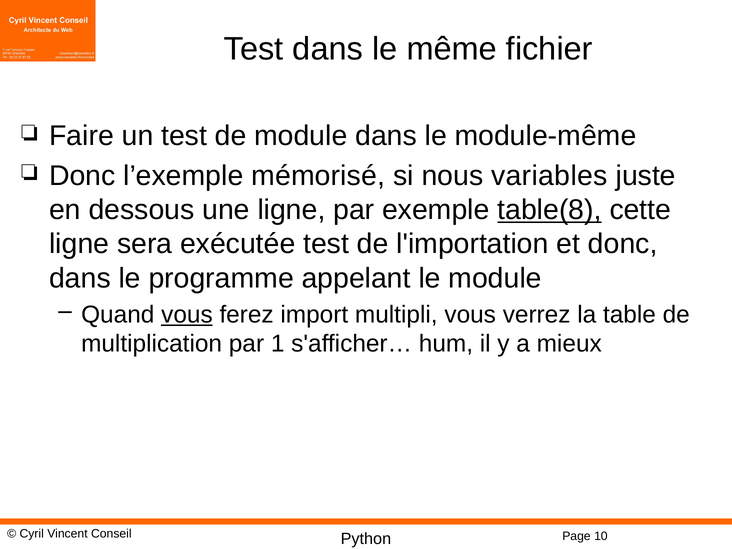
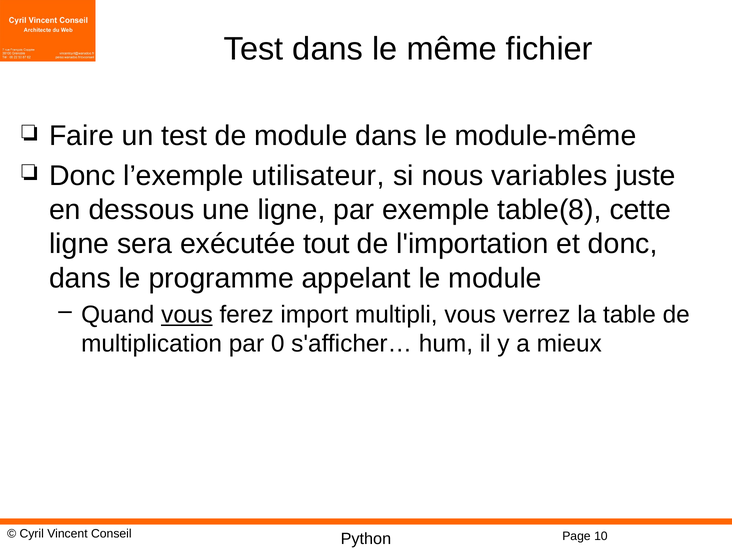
mémorisé: mémorisé -> utilisateur (318, 176)
table(8 underline: present -> none (550, 210)
exécutée test: test -> tout (326, 244)
1: 1 -> 0 (278, 344)
